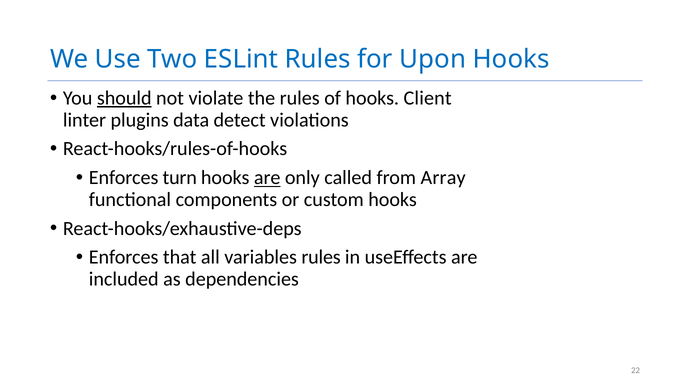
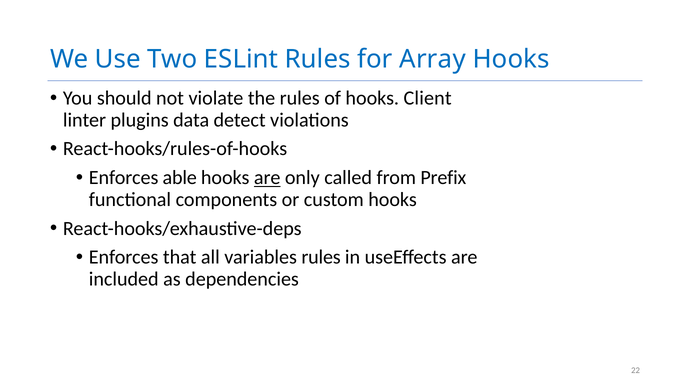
Upon: Upon -> Array (433, 59)
should underline: present -> none (124, 98)
turn: turn -> able (180, 178)
Array: Array -> Prefix (443, 178)
